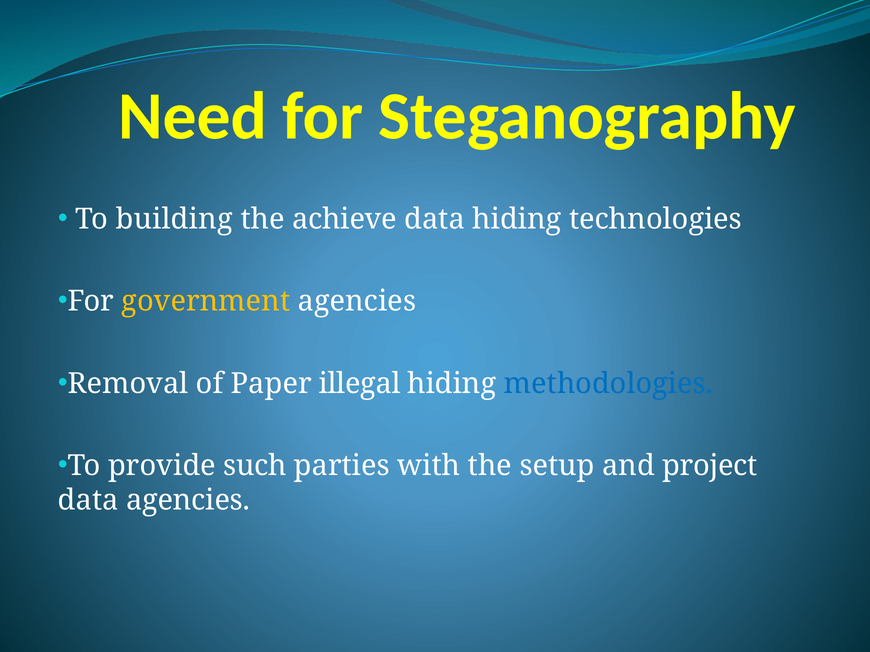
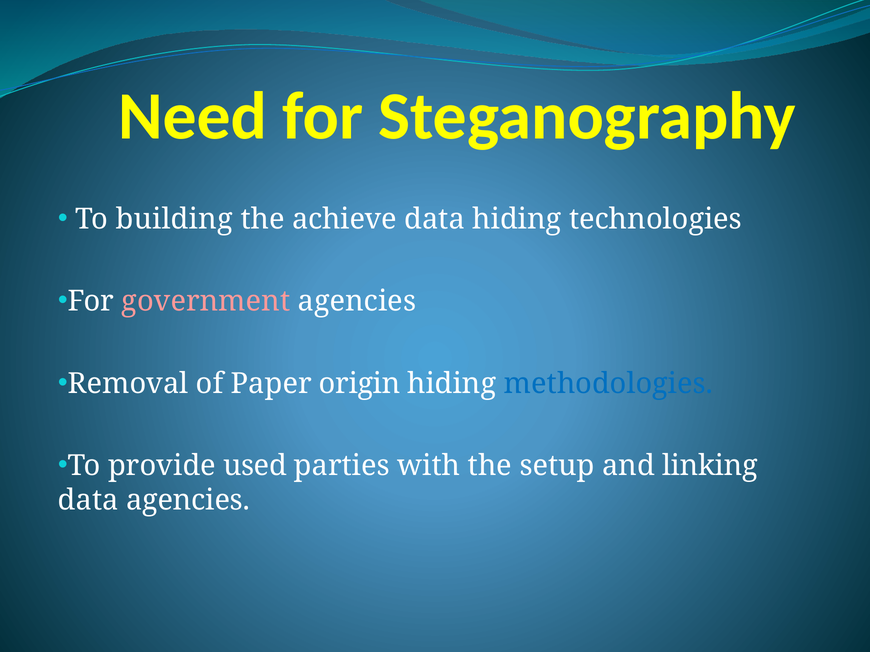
government colour: yellow -> pink (206, 302)
illegal: illegal -> origin (360, 384)
such: such -> used (255, 466)
project: project -> linking (710, 466)
